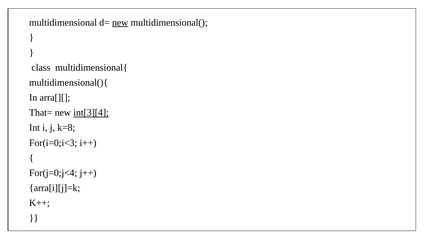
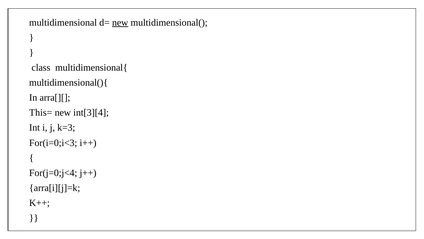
That=: That= -> This= (41, 112)
int[3][4 underline: present -> none (91, 112)
k=8: k=8 -> k=3 (66, 127)
